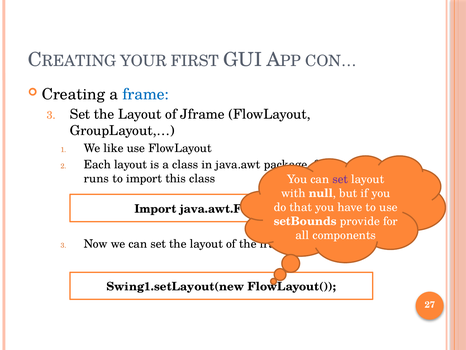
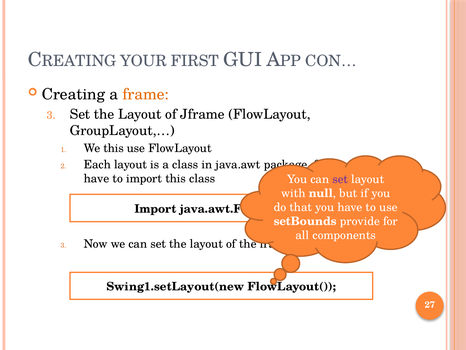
frame colour: blue -> orange (146, 94)
We like: like -> this (114, 148)
runs: runs -> have (97, 178)
